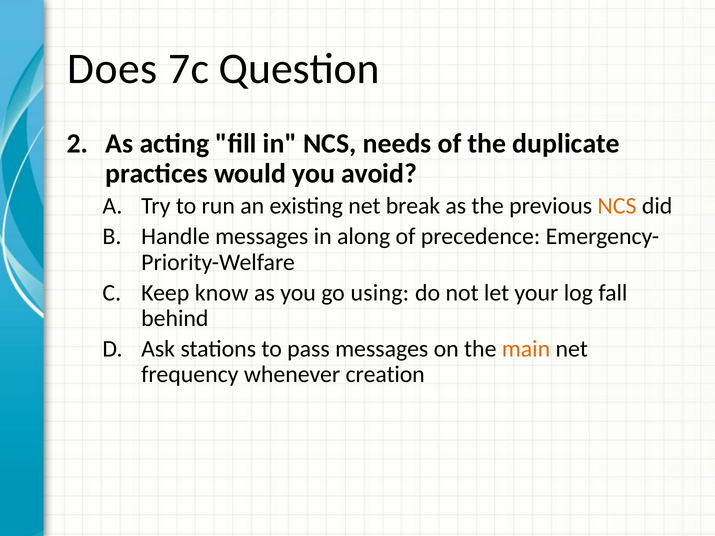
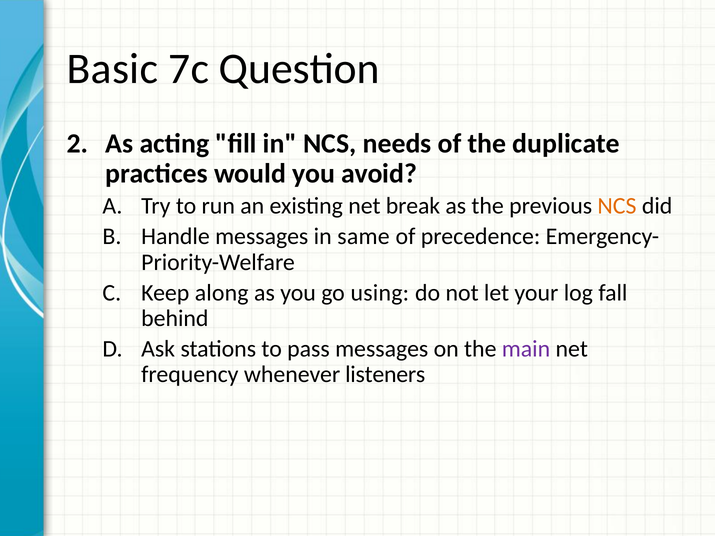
Does: Does -> Basic (112, 69)
along: along -> same (364, 237)
know: know -> along (222, 293)
main colour: orange -> purple (526, 349)
creation: creation -> listeners (385, 375)
